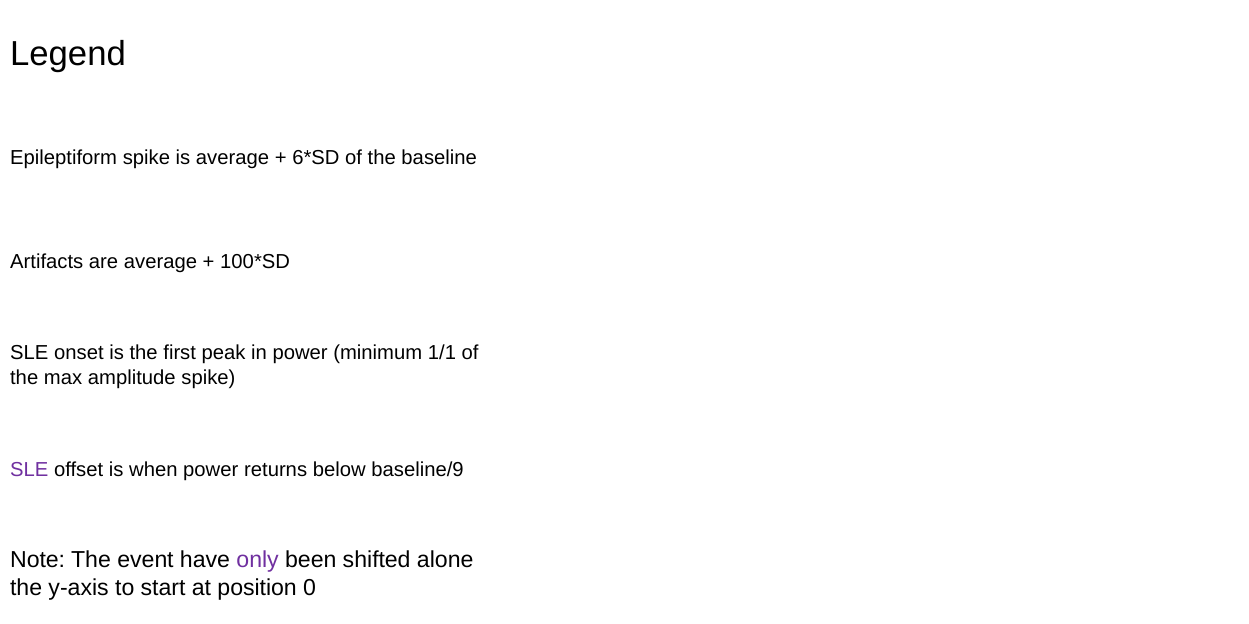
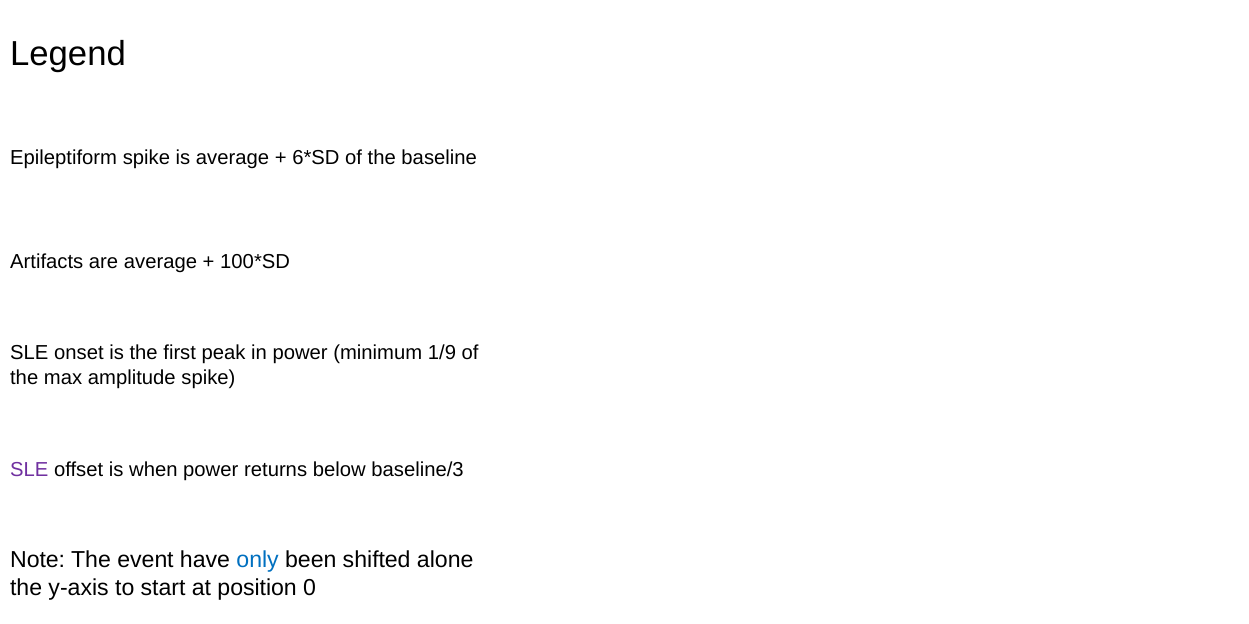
1/1: 1/1 -> 1/9 (442, 354)
baseline/9: baseline/9 -> baseline/3 (418, 470)
only colour: purple -> blue (258, 560)
